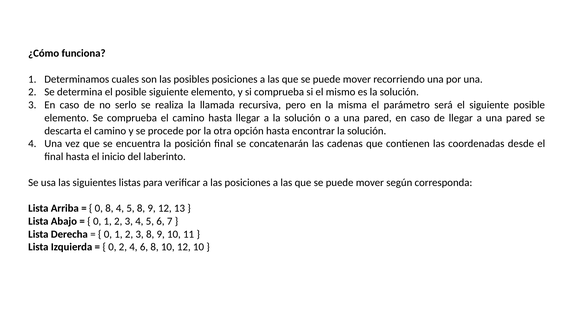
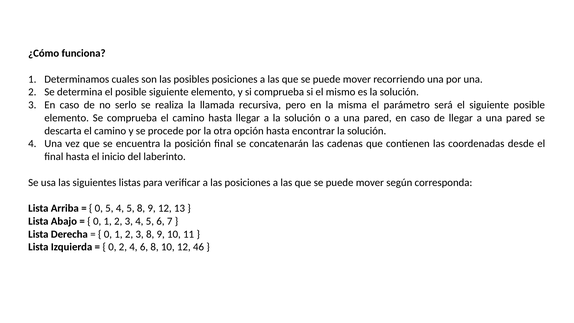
0 8: 8 -> 5 (109, 208)
12 10: 10 -> 46 (199, 247)
